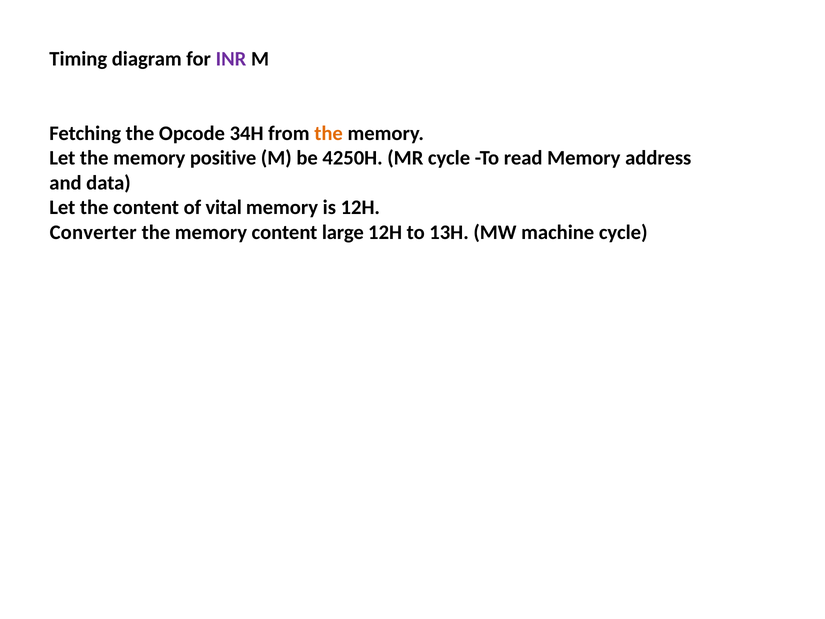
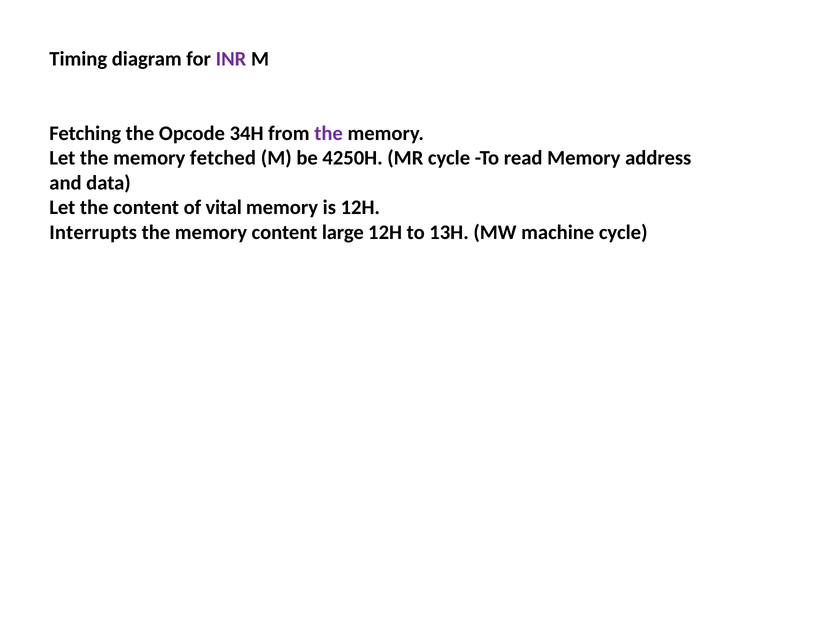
the colour: orange -> purple (329, 133)
positive: positive -> fetched (223, 158)
Converter: Converter -> Interrupts (93, 232)
